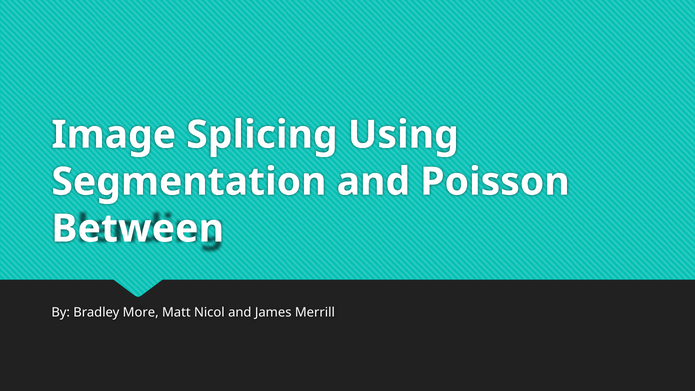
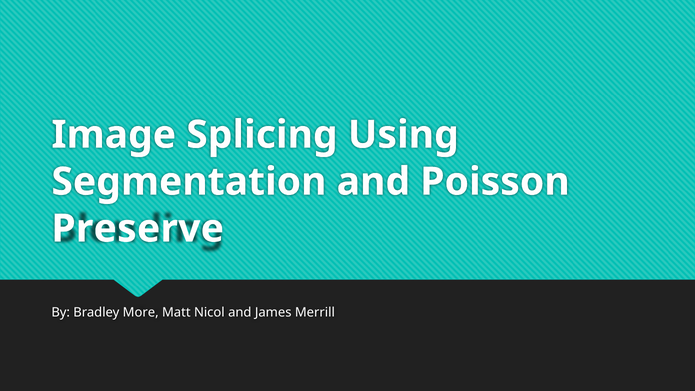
Between: Between -> Preserve (138, 229)
